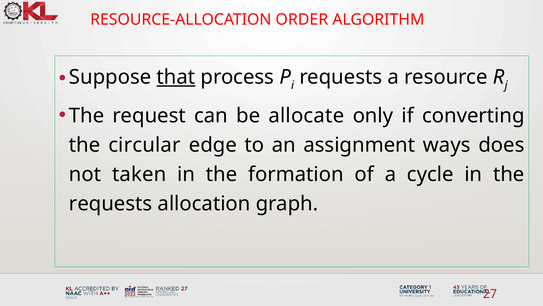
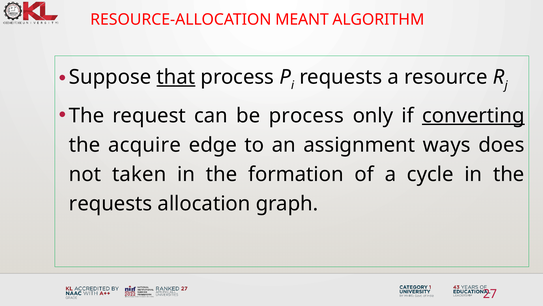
ORDER: ORDER -> MEANT (302, 20)
be allocate: allocate -> process (306, 115)
converting underline: none -> present (473, 115)
circular: circular -> acquire (144, 145)
